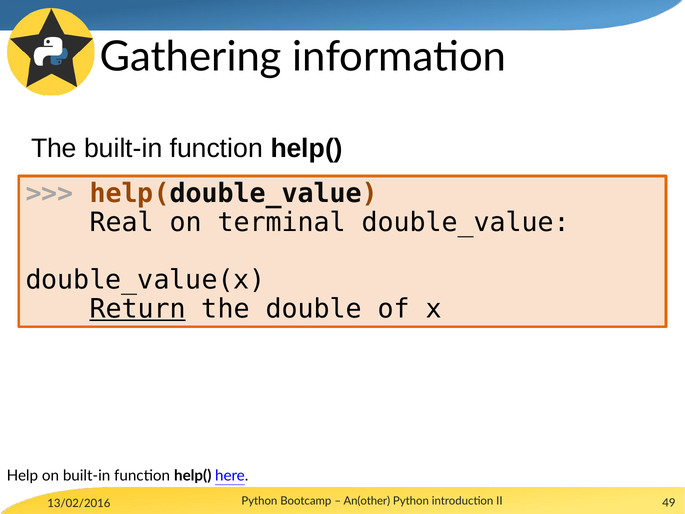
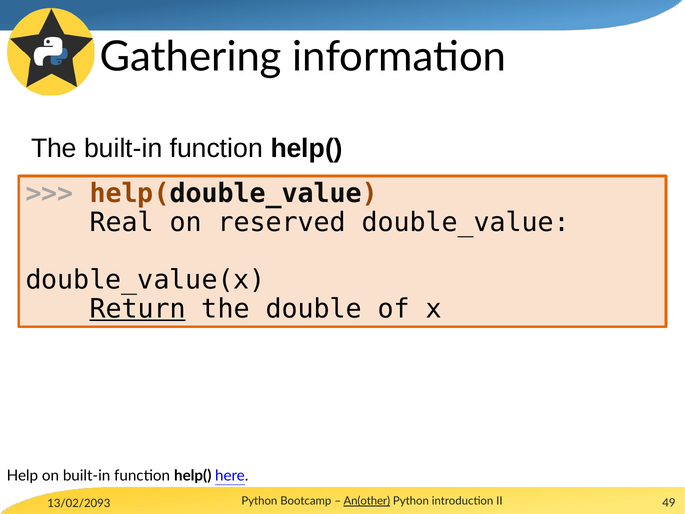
terminal: terminal -> reserved (282, 222)
13/02/2016: 13/02/2016 -> 13/02/2093 (79, 503)
An(other underline: none -> present (367, 501)
